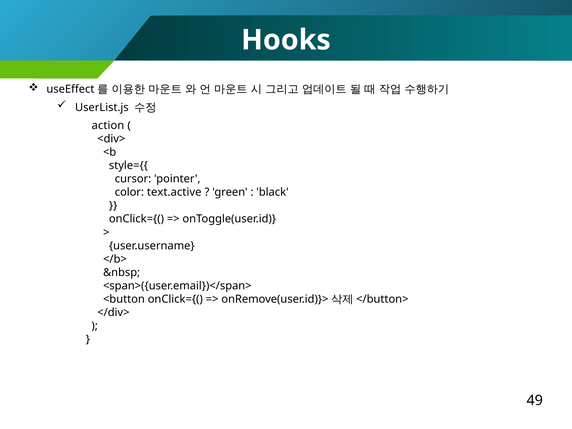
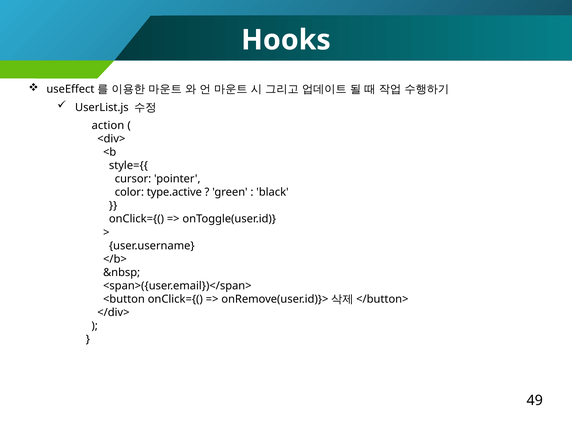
text.active: text.active -> type.active (174, 192)
